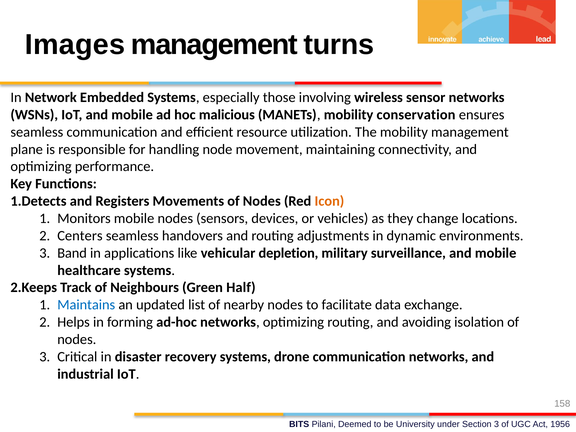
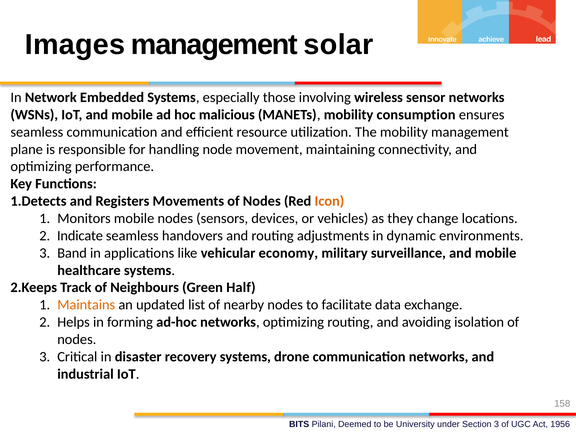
turns: turns -> solar (338, 45)
conservation: conservation -> consumption (416, 115)
Centers: Centers -> Indicate (80, 236)
depletion: depletion -> economy (288, 253)
Maintains colour: blue -> orange (86, 305)
